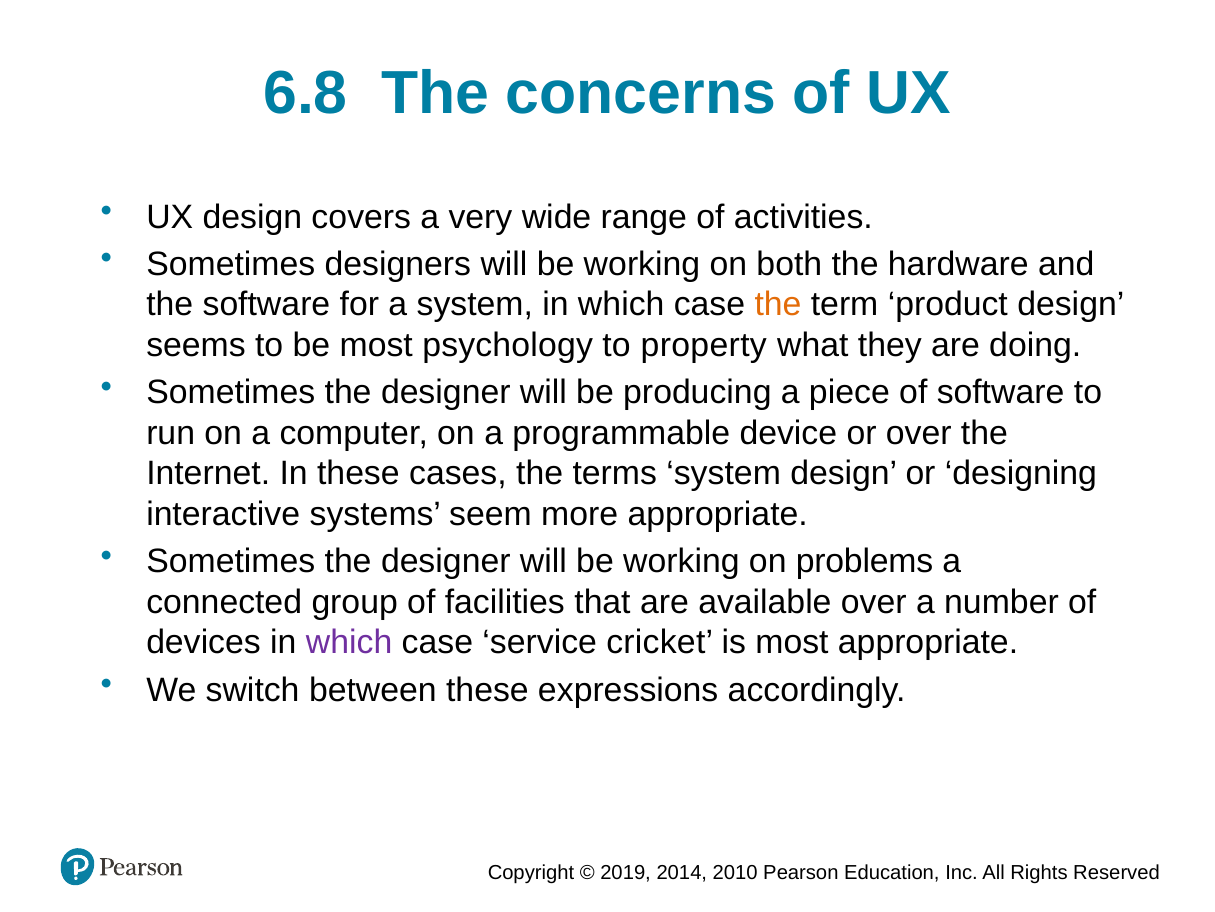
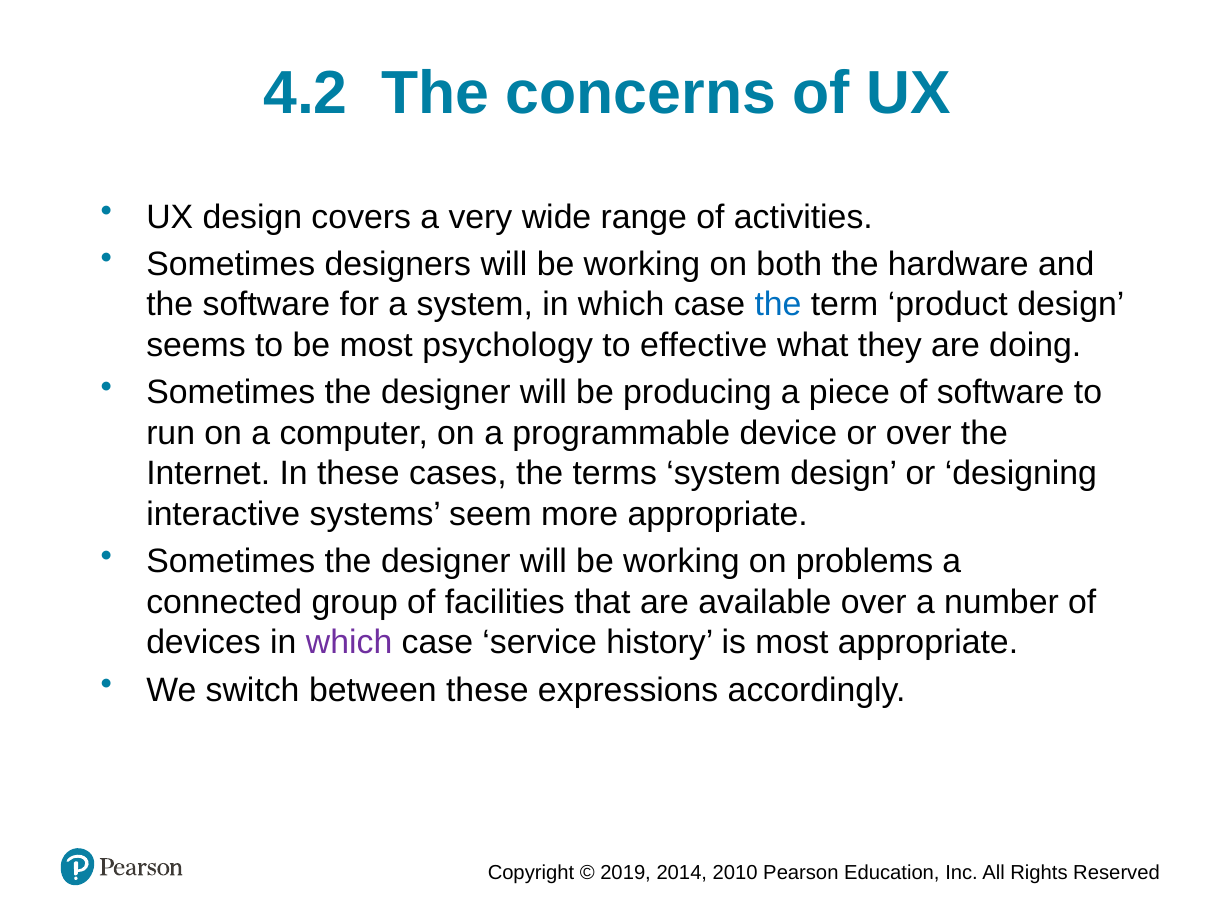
6.8: 6.8 -> 4.2 (305, 93)
the colour: orange -> blue (778, 305)
property: property -> effective (704, 345)
cricket: cricket -> history (660, 642)
